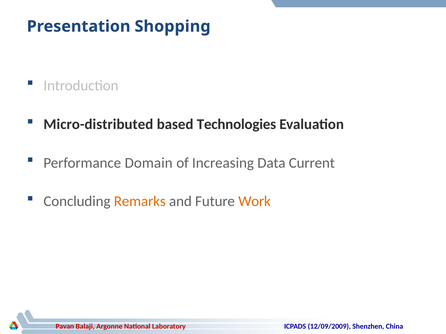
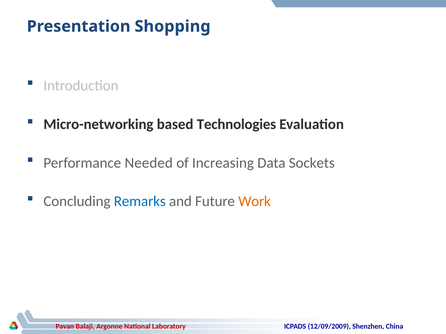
Micro-distributed: Micro-distributed -> Micro-networking (98, 124)
Domain: Domain -> Needed (149, 163)
Current: Current -> Sockets (312, 163)
Remarks colour: orange -> blue (140, 202)
